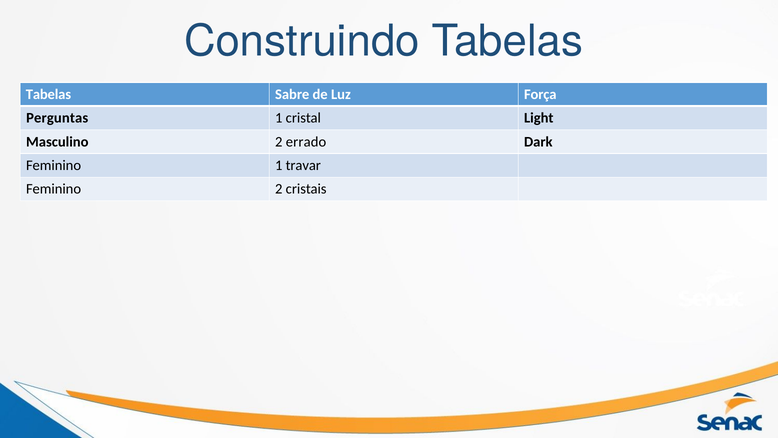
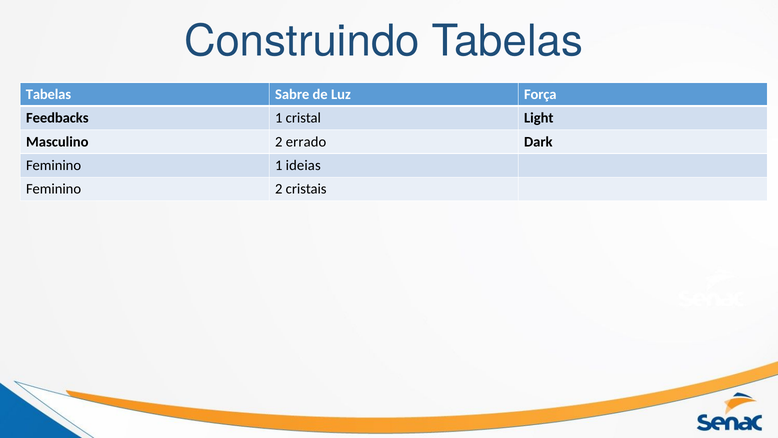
Perguntas: Perguntas -> Feedbacks (57, 118)
travar: travar -> ideias (303, 165)
